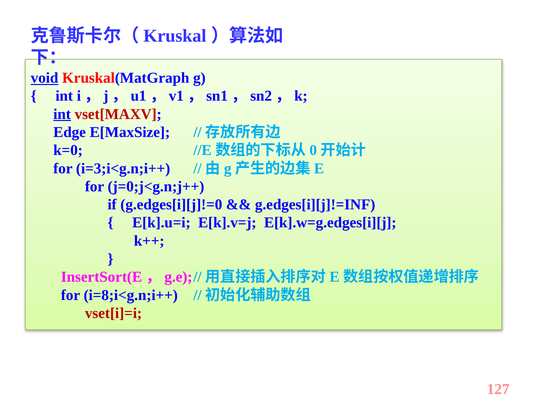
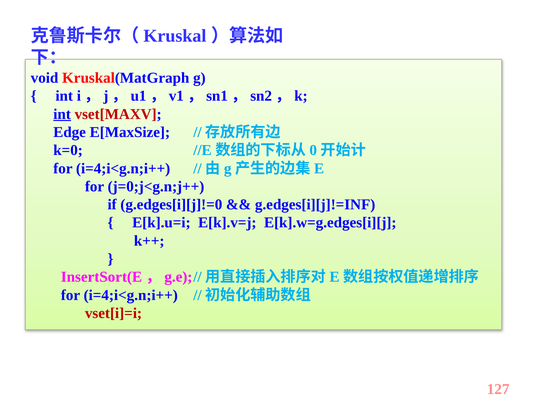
void underline: present -> none (45, 78)
i=3;i<g.n;i++: i=3;i<g.n;i++ -> i=4;i<g.n;i++ (123, 168)
i=8;i<g.n;i++: i=8;i<g.n;i++ -> i=4;i<g.n;i++ (131, 295)
